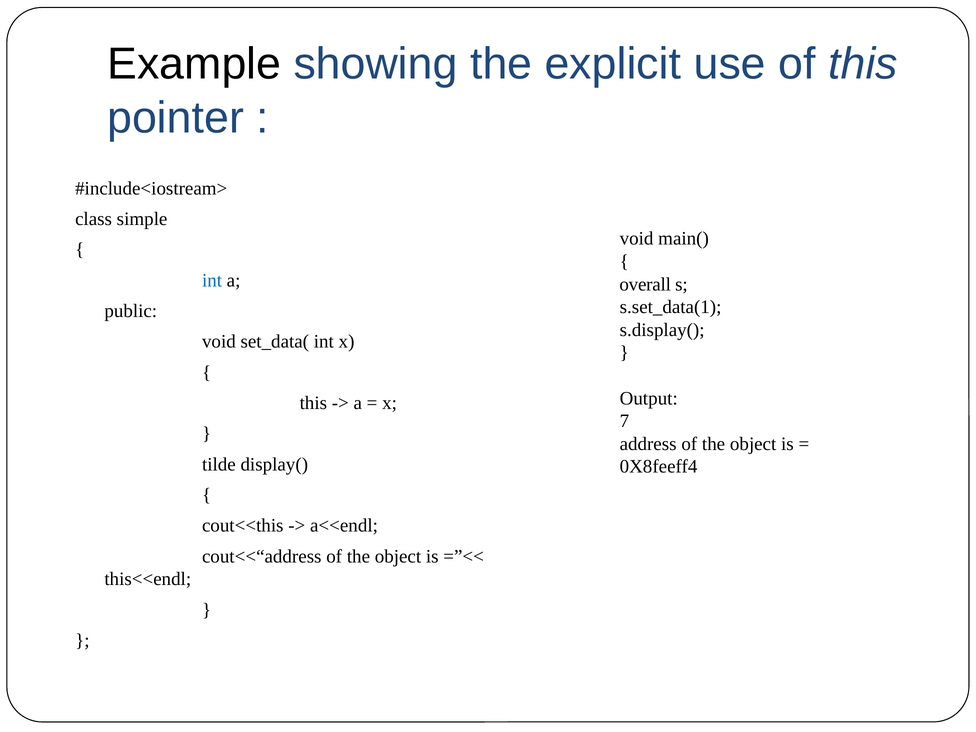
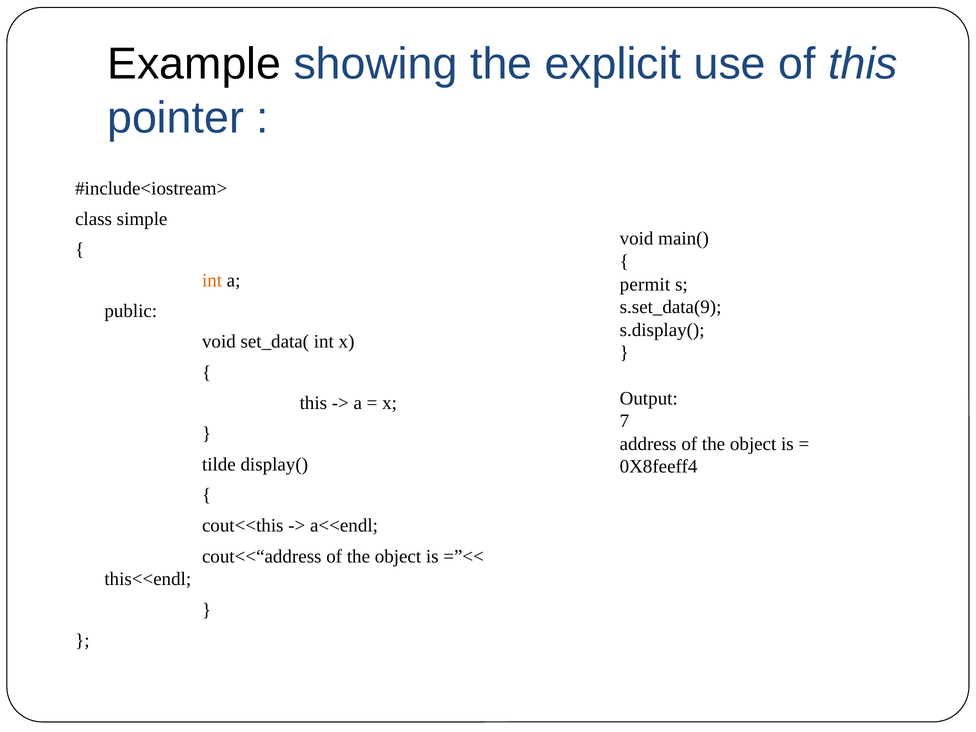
int colour: blue -> orange (212, 280)
overall: overall -> permit (645, 284)
s.set_data(1: s.set_data(1 -> s.set_data(9 (671, 307)
